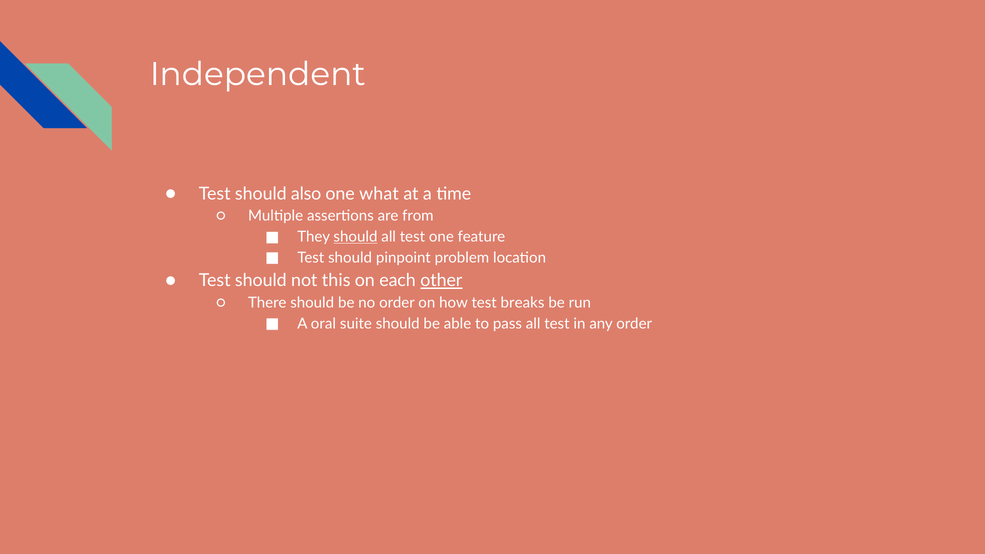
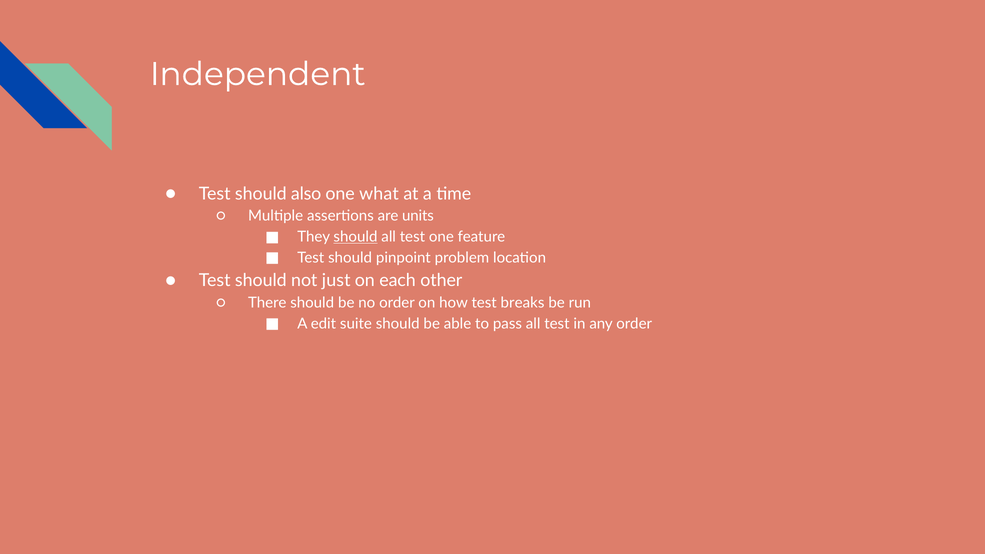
from: from -> units (418, 216)
this: this -> just (336, 281)
other underline: present -> none (441, 281)
oral: oral -> edit (323, 324)
